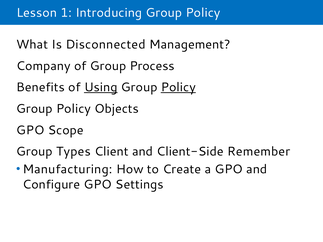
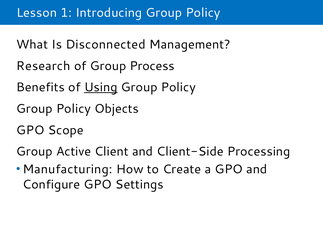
Company: Company -> Research (43, 66)
Policy underline: present -> none (178, 87)
Types: Types -> Active (74, 152)
Remember: Remember -> Processing (259, 152)
